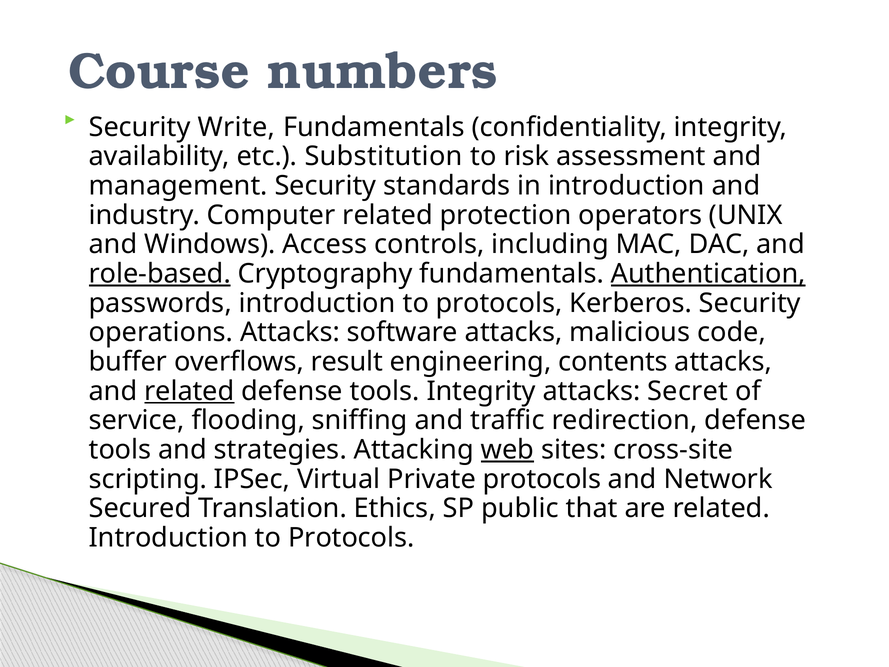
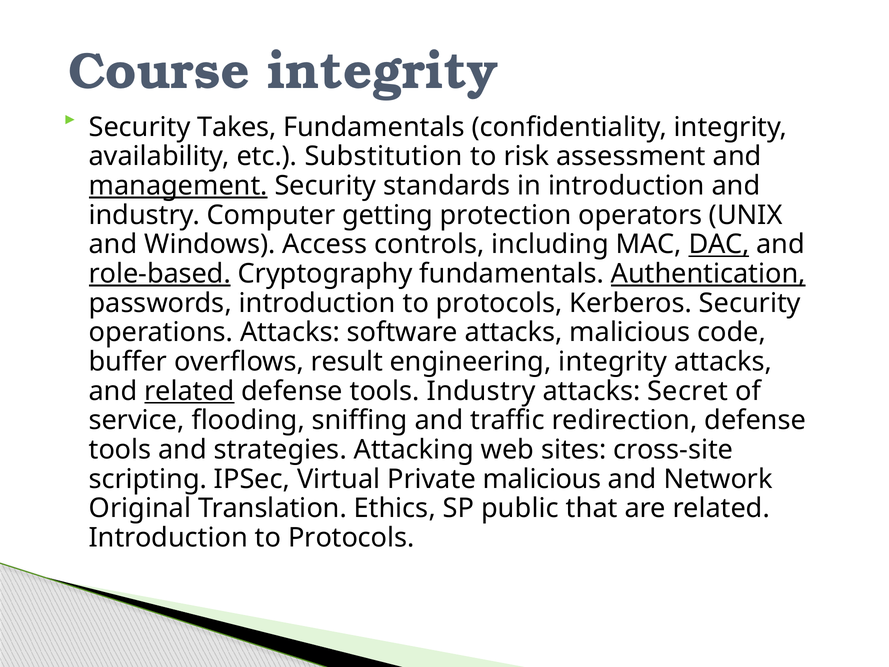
Course numbers: numbers -> integrity (383, 72)
Write: Write -> Takes (237, 127)
management underline: none -> present (178, 186)
Computer related: related -> getting (388, 215)
DAC underline: none -> present (719, 244)
engineering contents: contents -> integrity (613, 362)
tools Integrity: Integrity -> Industry (481, 391)
web underline: present -> none (507, 450)
Private protocols: protocols -> malicious (542, 479)
Secured: Secured -> Original (140, 508)
